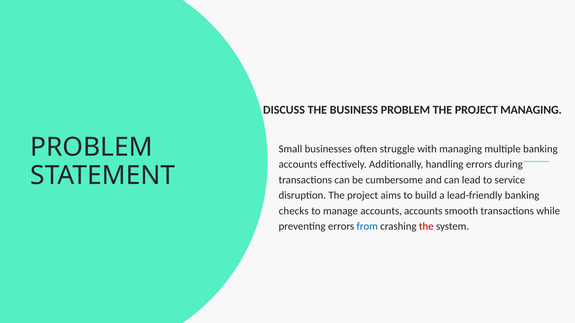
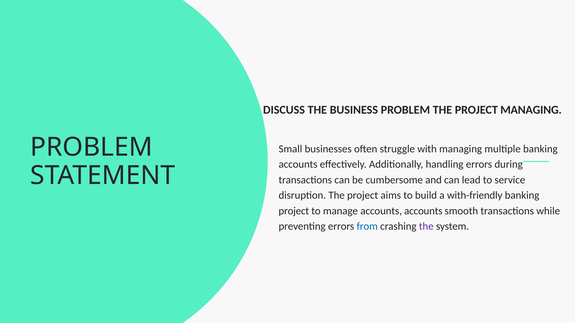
lead-friendly: lead-friendly -> with-friendly (475, 196)
checks: checks -> project (294, 211)
the colour: red -> purple (426, 227)
